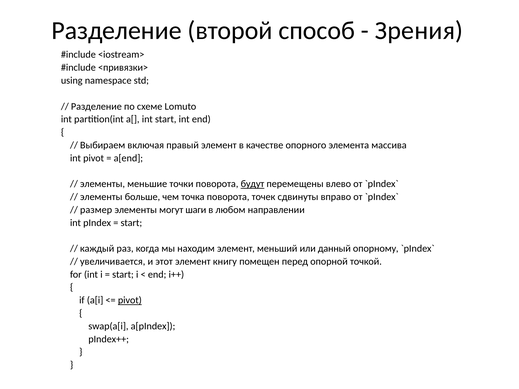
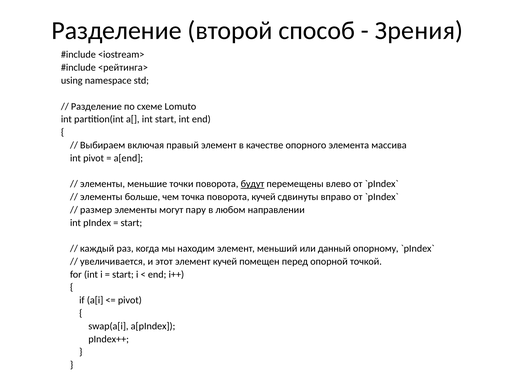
<привязки>: <привязки> -> <рейтинга> (123, 68)
поворота точек: точек -> кучей (264, 197)
шаги: шаги -> пару (196, 210)
элемент книгу: книгу -> кучей (225, 262)
pivot underline: present -> none (130, 300)
